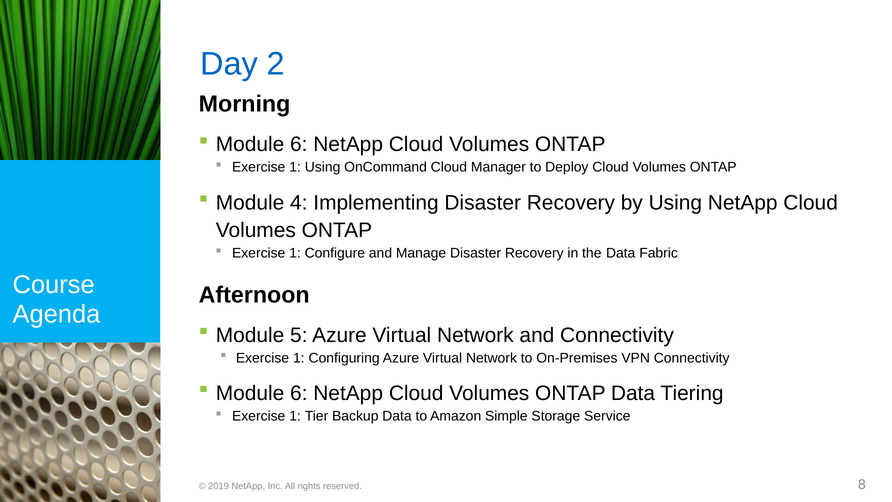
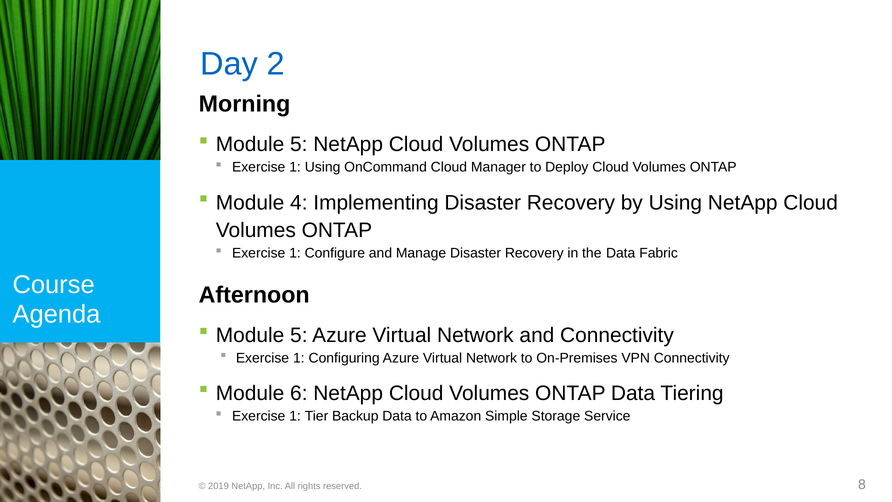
6: 6 -> 5 (299, 144)
